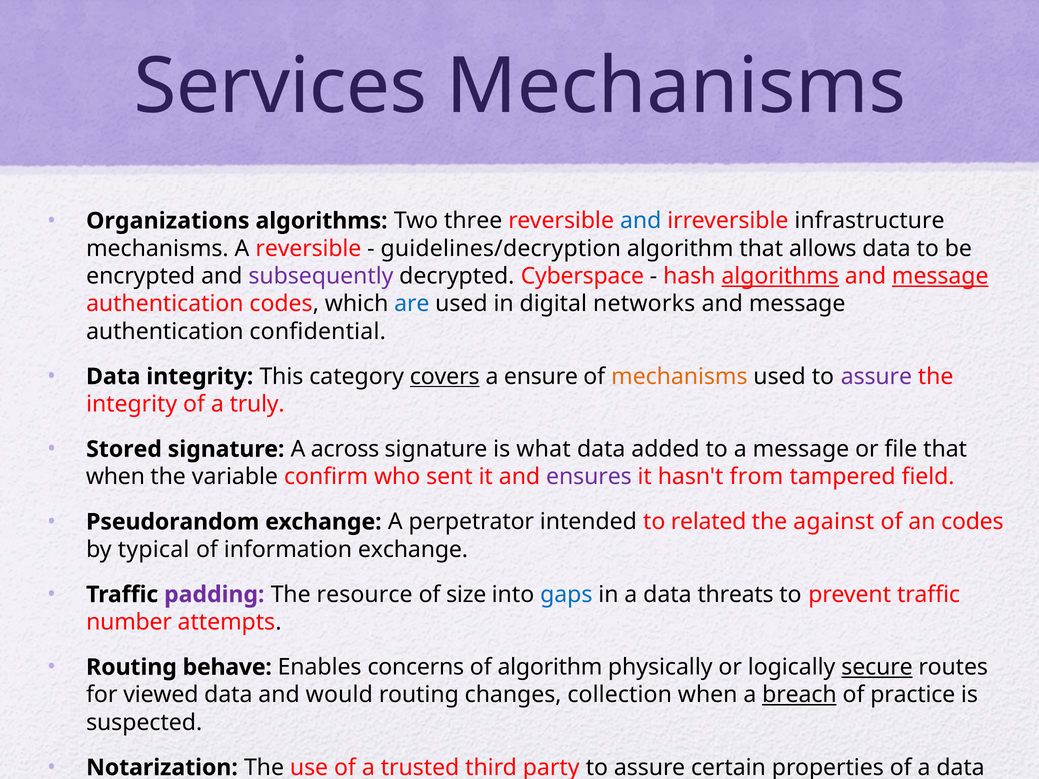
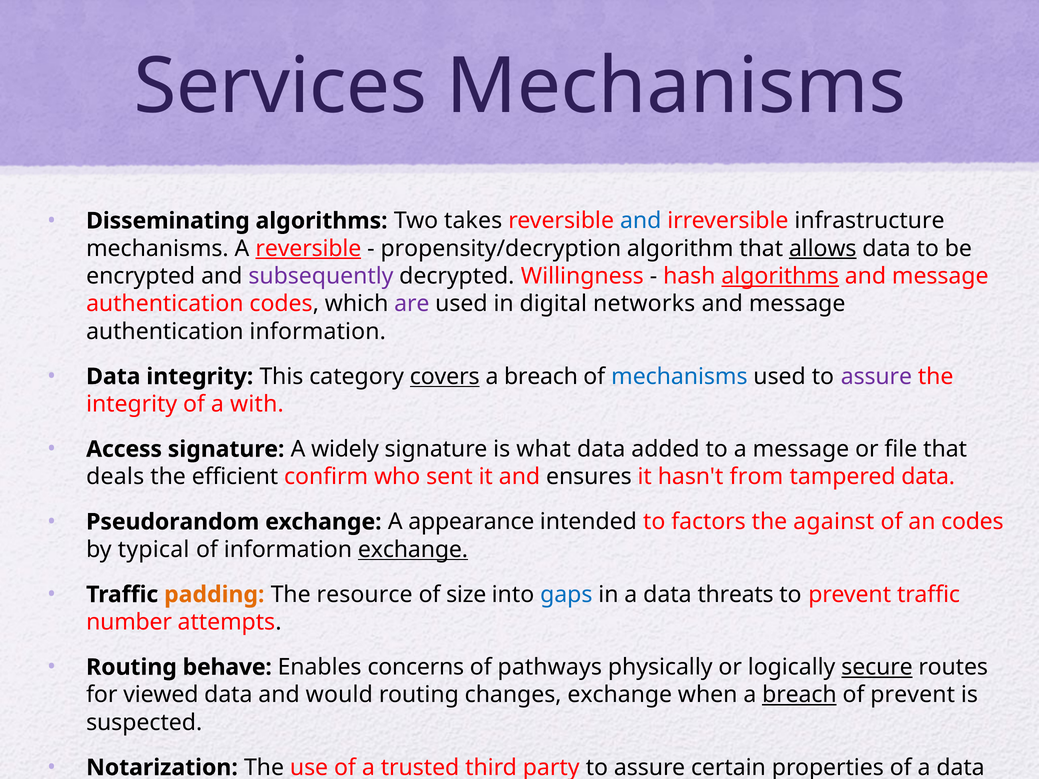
Organizations: Organizations -> Disseminating (168, 221)
three: three -> takes (473, 221)
reversible underline: none -> present (308, 249)
guidelines/decryption: guidelines/decryption -> propensity/decryption (501, 249)
allows underline: none -> present (823, 249)
Cyberspace: Cyberspace -> Willingness (582, 276)
message underline: present -> none (940, 276)
are colour: blue -> purple (412, 304)
authentication confidential: confidential -> information (318, 332)
ensure: ensure -> breach (541, 377)
mechanisms colour: orange -> blue (679, 377)
truly: truly -> with (257, 404)
Stored: Stored -> Access (124, 449)
across: across -> widely (345, 449)
when: when -> deals (115, 477)
variable: variable -> efficient (235, 477)
ensures colour: purple -> black (589, 477)
tampered field: field -> data (928, 477)
perpetrator: perpetrator -> appearance (471, 522)
related: related -> factors (709, 522)
exchange underline: none -> present (413, 550)
padding colour: purple -> orange (214, 595)
of algorithm: algorithm -> pathways (550, 667)
changes collection: collection -> exchange (620, 695)
of practice: practice -> prevent (913, 695)
